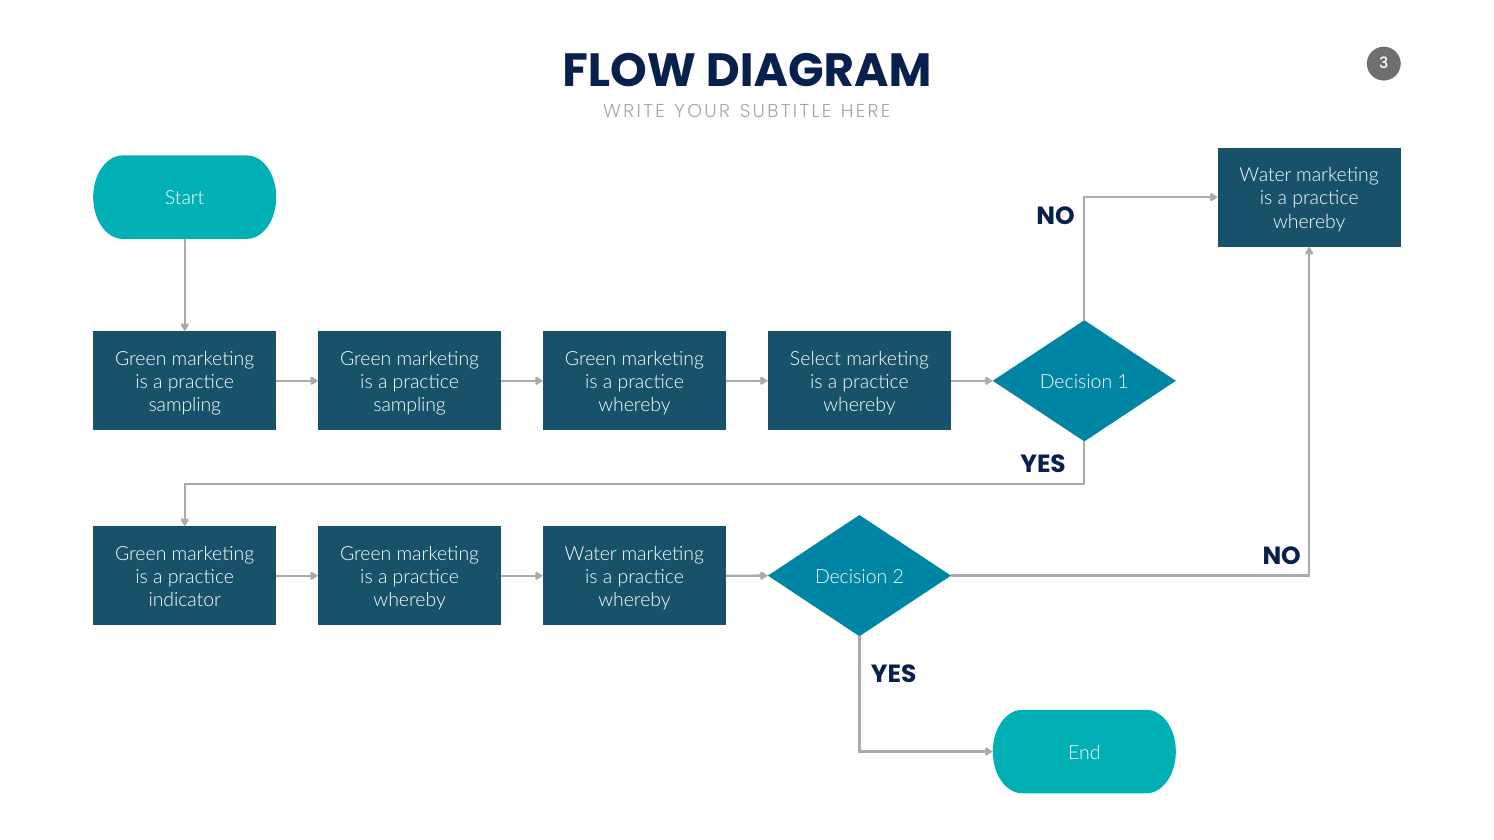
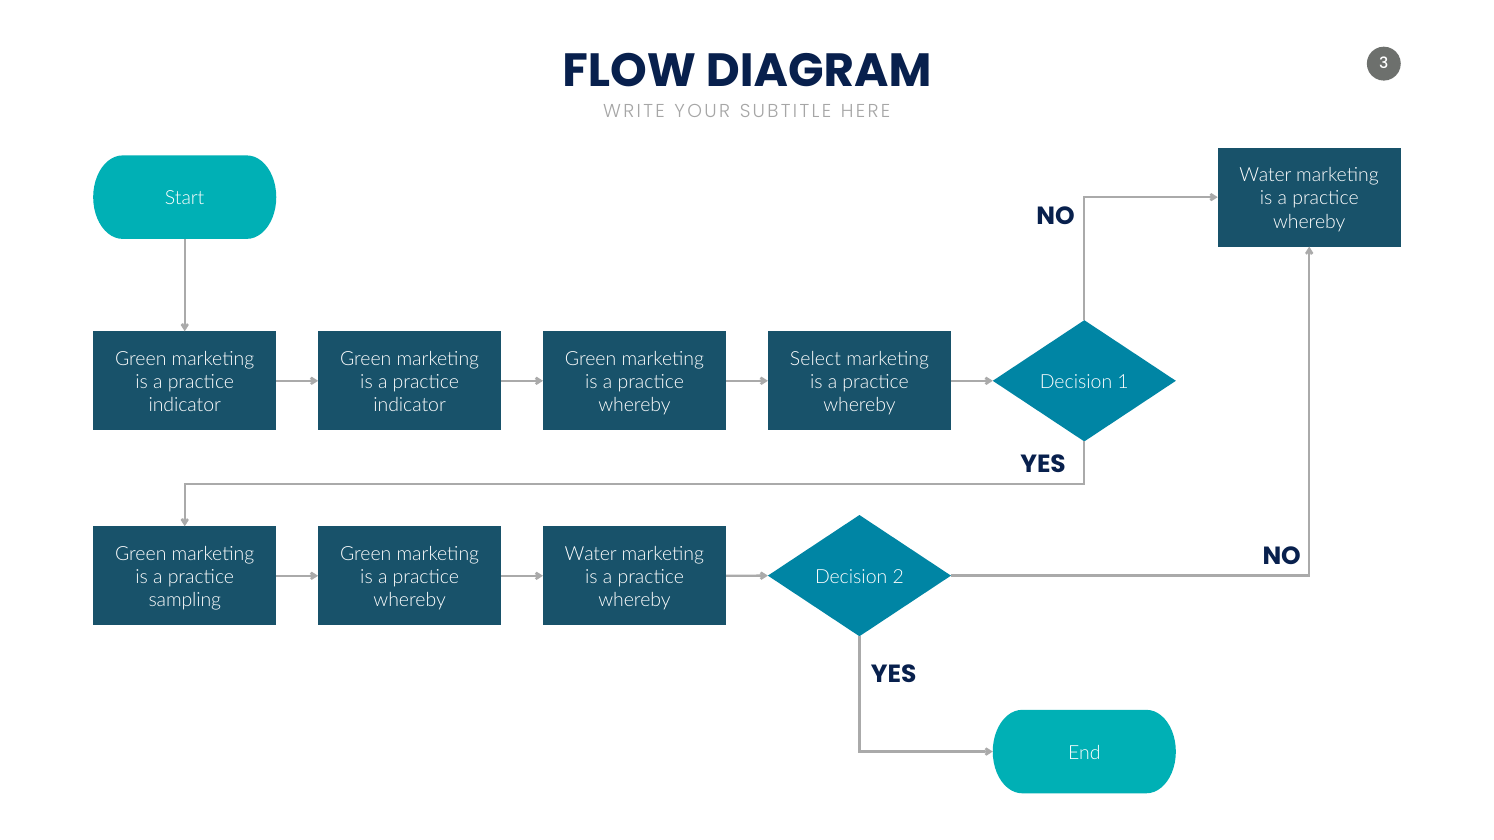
sampling: sampling -> indicator (185, 406)
sampling: sampling -> indicator (410, 406)
indicator: indicator -> sampling (185, 601)
